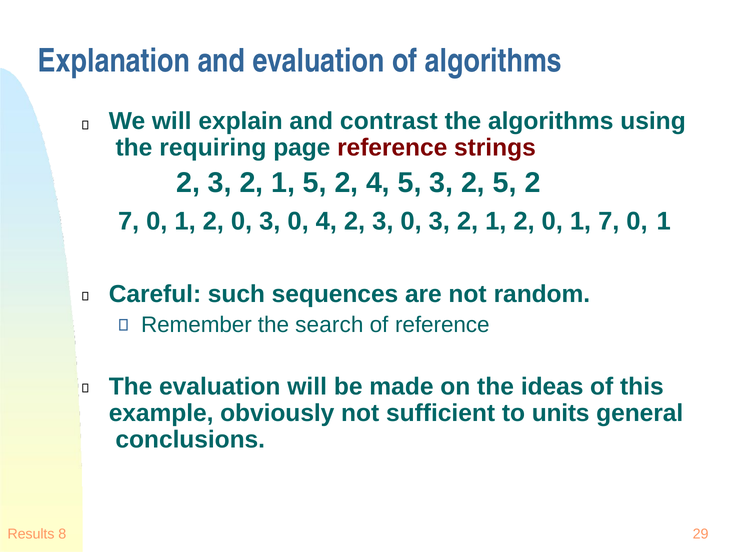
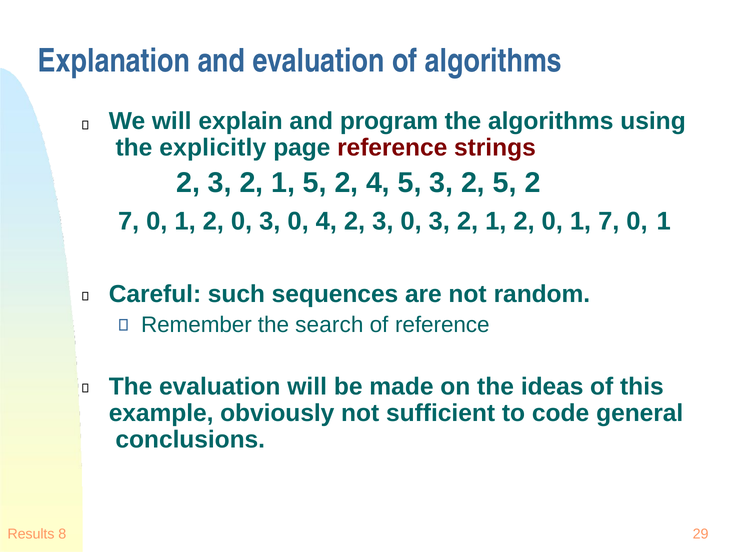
contrast: contrast -> program (389, 121)
requiring: requiring -> explicitly (213, 148)
units: units -> code (561, 414)
